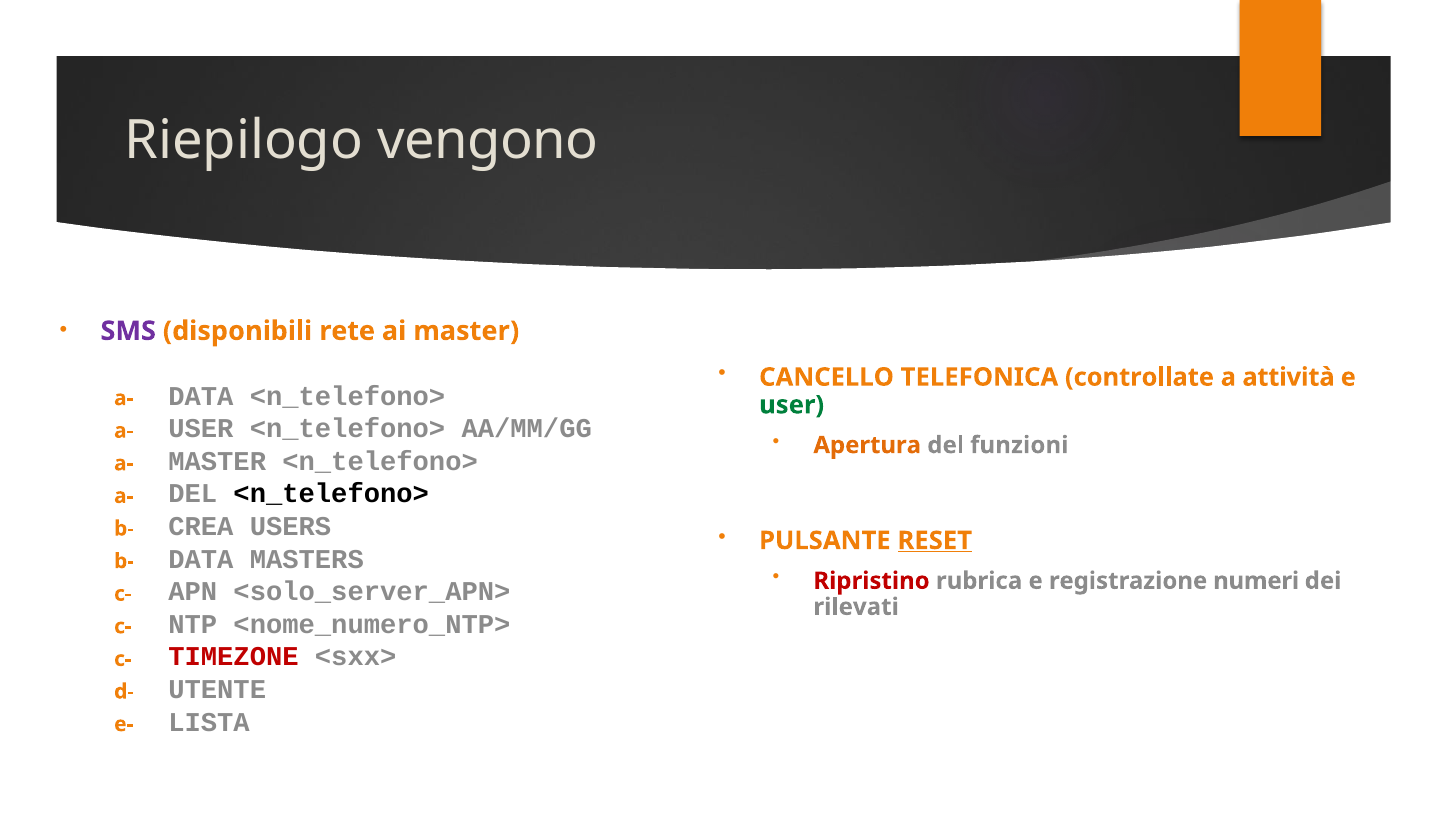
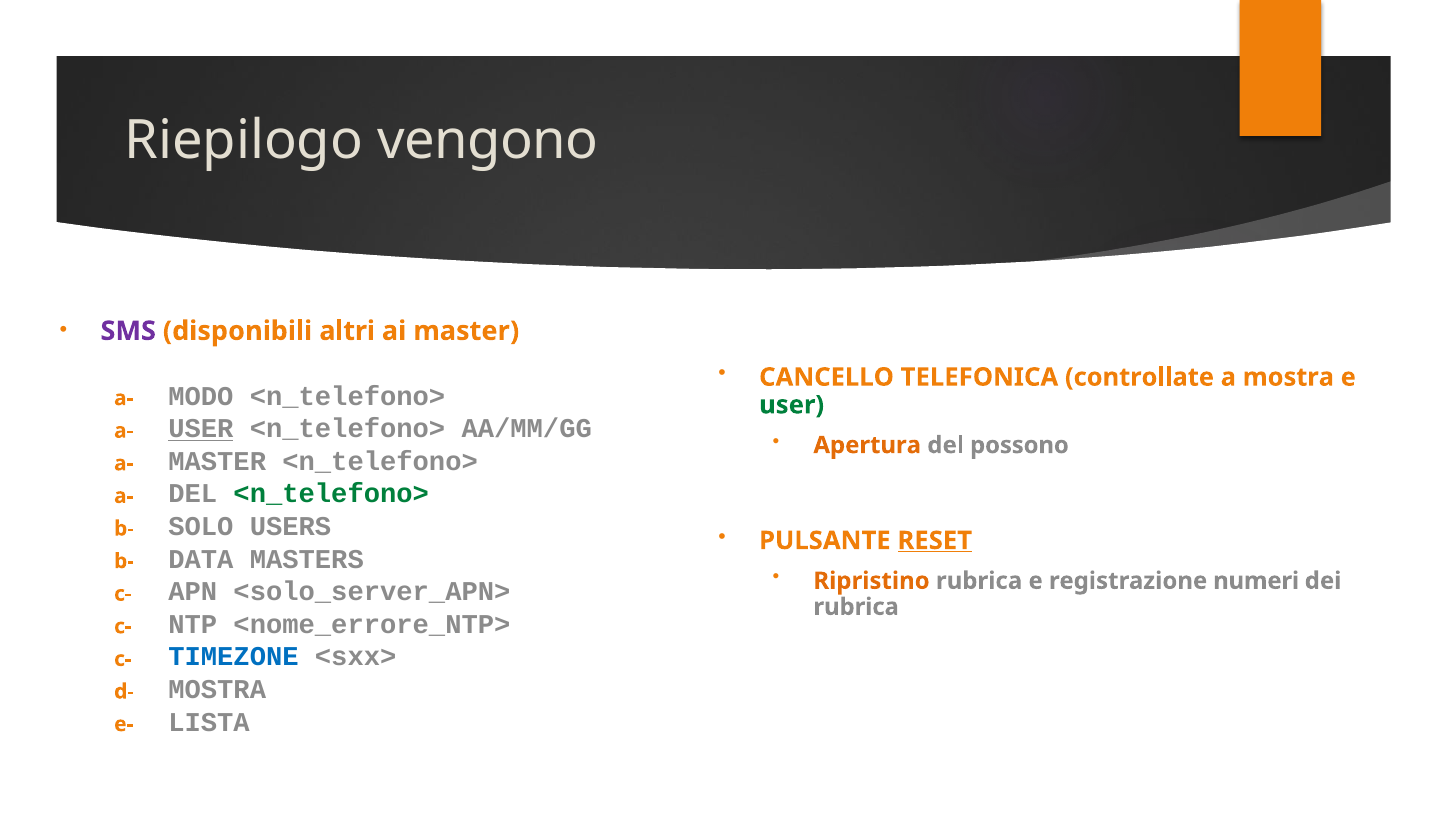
rete: rete -> altri (347, 331)
a attività: attività -> mostra (1288, 377)
a- DATA: DATA -> MODO (201, 396)
USER underline: none -> present (201, 429)
funzioni: funzioni -> possono (1019, 445)
<n_telefono> colour: black -> green (331, 494)
CREA: CREA -> SOLO (201, 526)
Ripristino colour: red -> orange (872, 580)
rilevati: rilevati -> rubrica (856, 607)
<nome_numero_NTP>: <nome_numero_NTP> -> <nome_errore_NTP> (372, 624)
TIMEZONE colour: red -> blue (233, 657)
d- UTENTE: UTENTE -> MOSTRA (217, 689)
